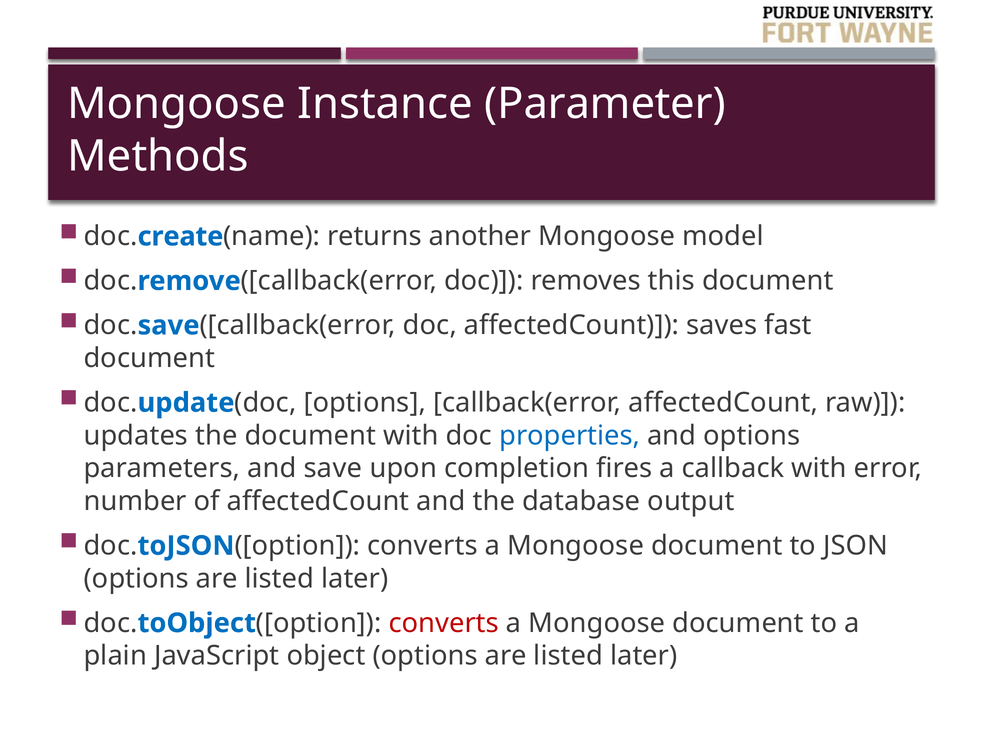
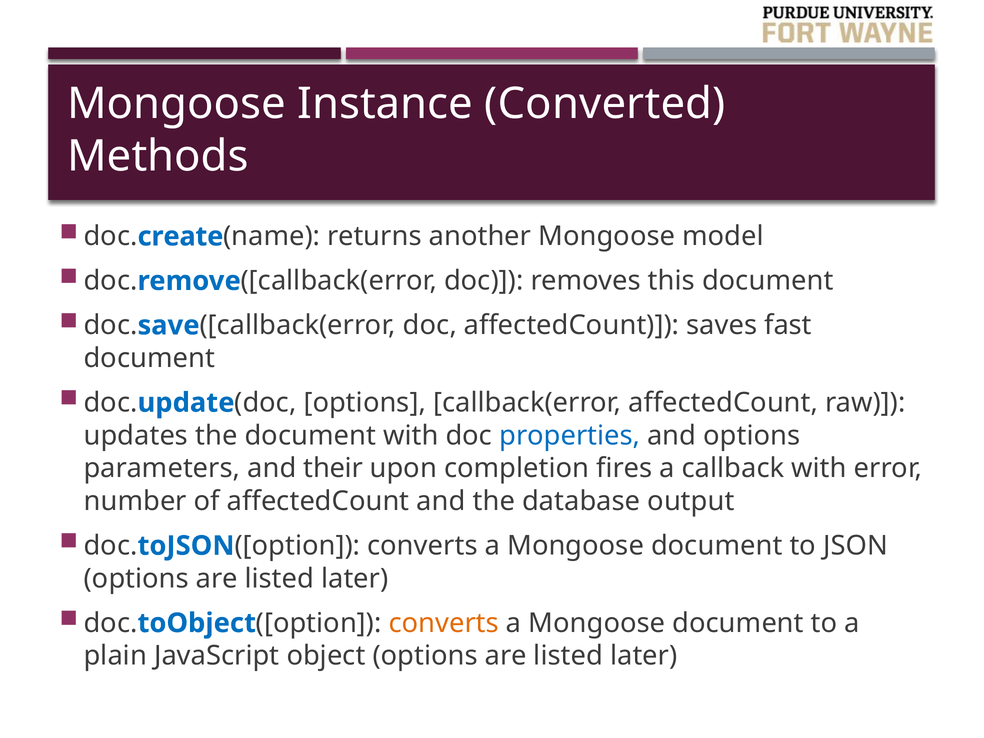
Parameter: Parameter -> Converted (605, 104)
and save: save -> their (333, 468)
converts colour: red -> orange (444, 623)
